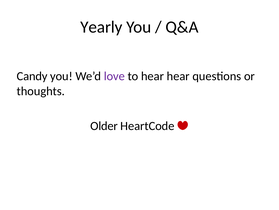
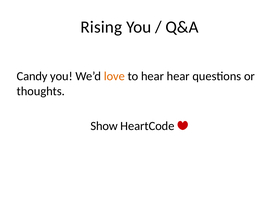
Yearly: Yearly -> Rising (101, 27)
love colour: purple -> orange (114, 76)
Older: Older -> Show (104, 126)
